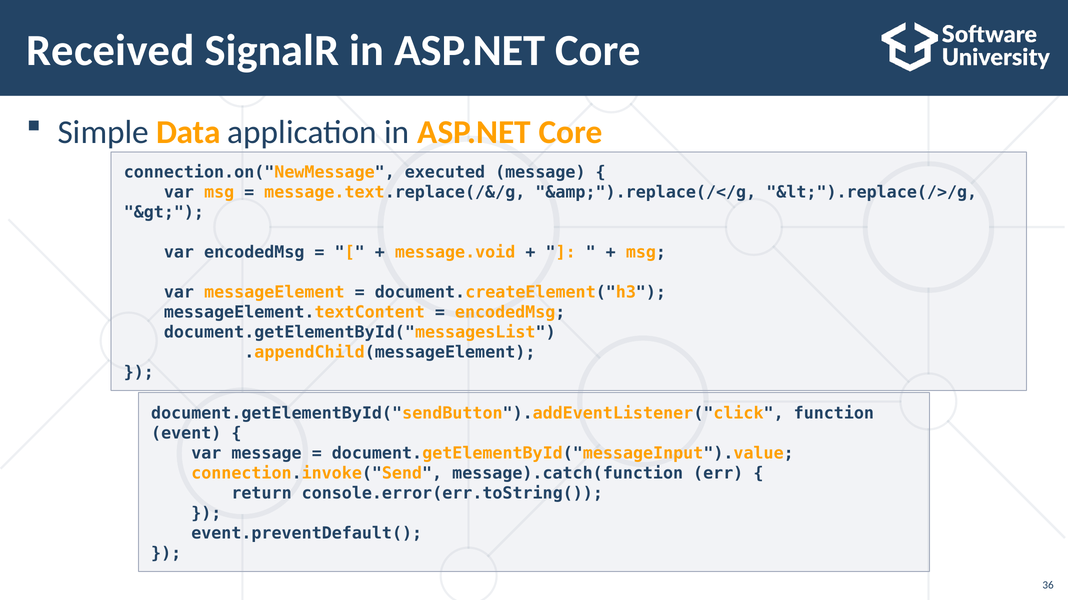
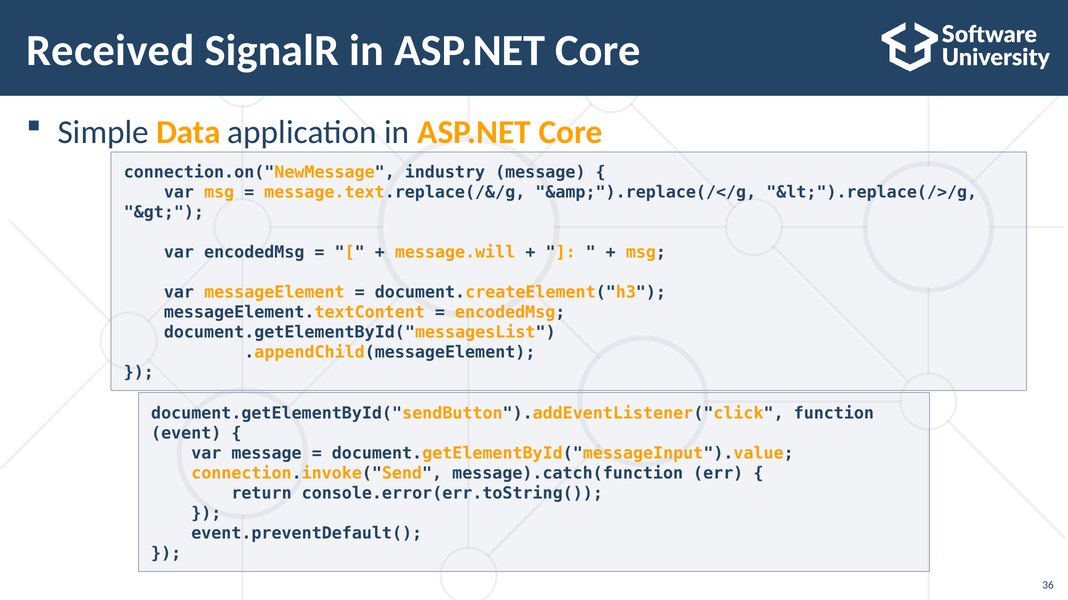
executed: executed -> industry (445, 173)
message.void: message.void -> message.will (455, 253)
